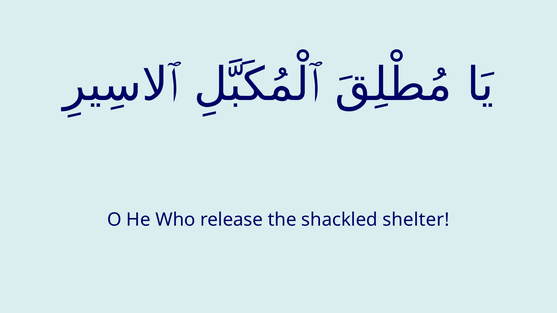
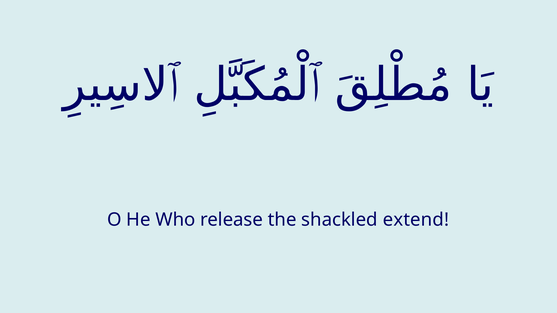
shelter: shelter -> extend (416, 220)
